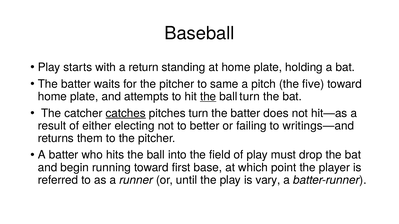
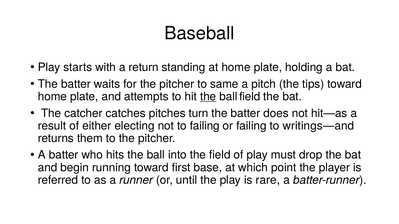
five: five -> tips (313, 84)
ball turn: turn -> field (250, 97)
catches underline: present -> none (126, 113)
to better: better -> failing (205, 126)
vary: vary -> rare (268, 180)
